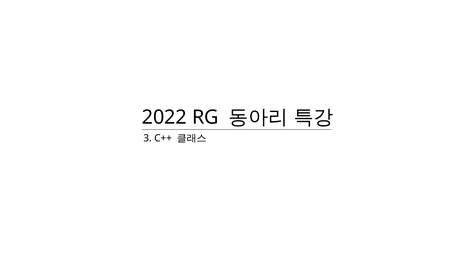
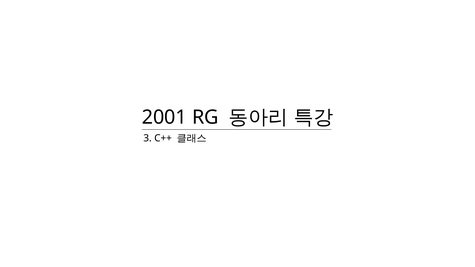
2022: 2022 -> 2001 (164, 117)
